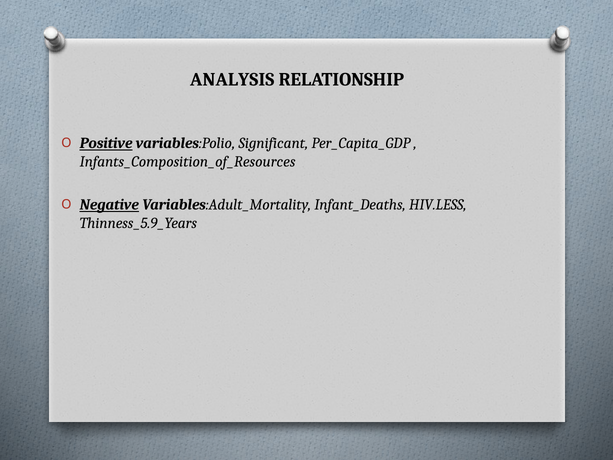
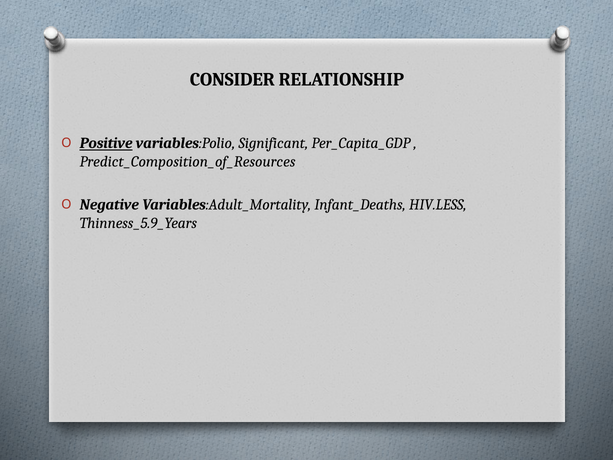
ANALYSIS: ANALYSIS -> CONSIDER (232, 79)
Infants_Composition_of_Resources: Infants_Composition_of_Resources -> Predict_Composition_of_Resources (188, 162)
Negative underline: present -> none (109, 205)
